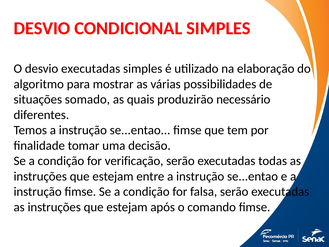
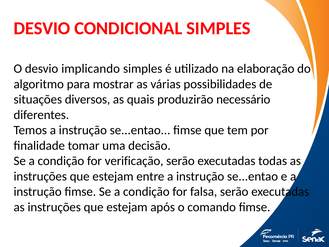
desvio executadas: executadas -> implicando (91, 69)
somado: somado -> diversos (87, 99)
